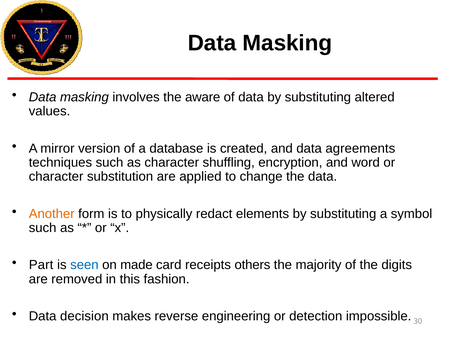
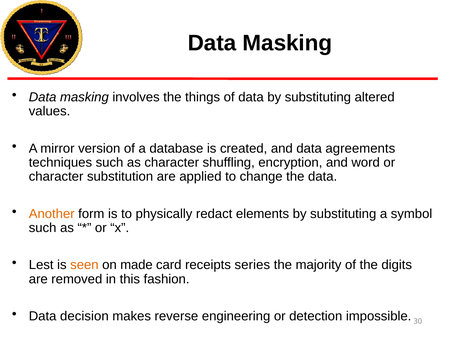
aware: aware -> things (203, 97)
Part: Part -> Lest (41, 265)
seen colour: blue -> orange (84, 265)
others: others -> series (252, 265)
